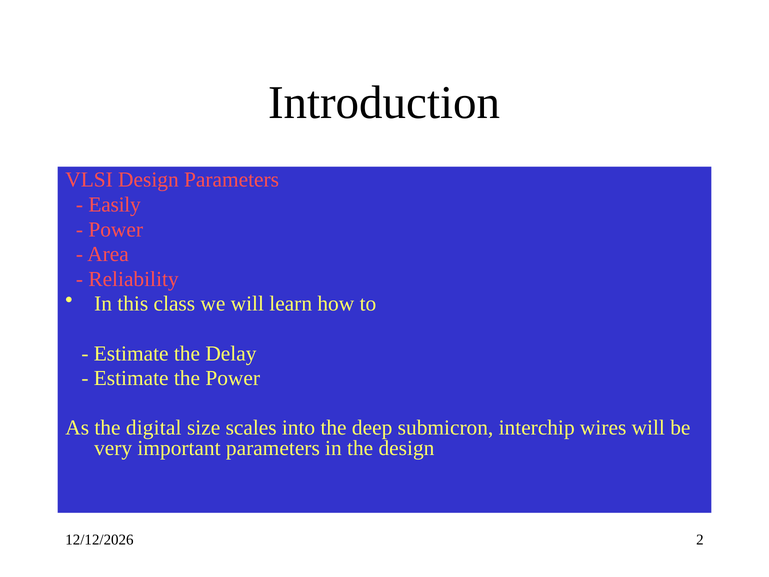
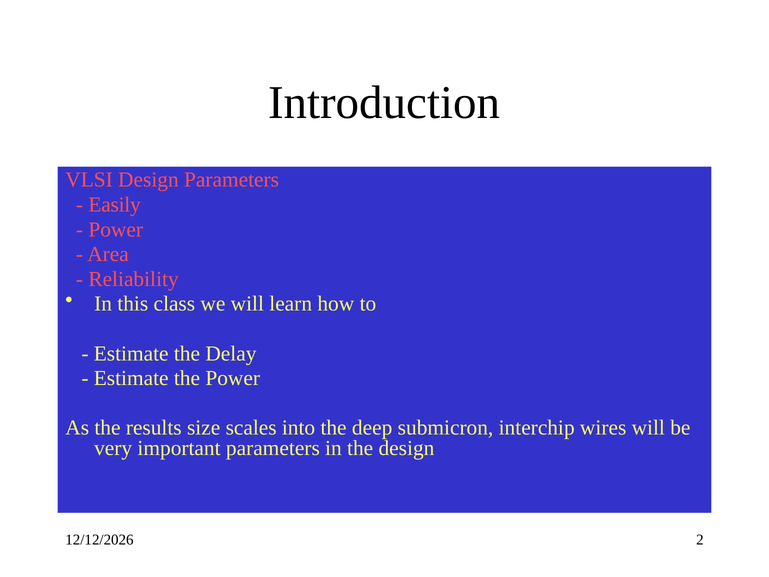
digital: digital -> results (154, 428)
